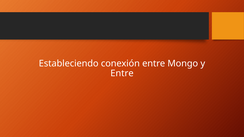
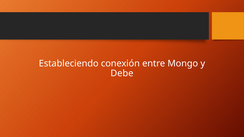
Entre: Entre -> Debe (122, 74)
